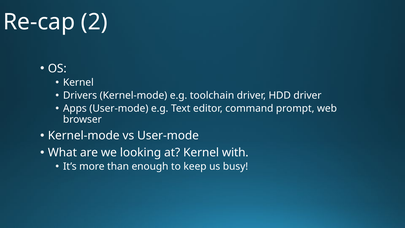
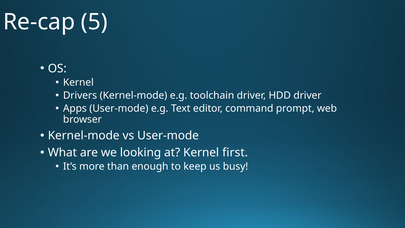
2: 2 -> 5 (94, 22)
with: with -> first (235, 152)
